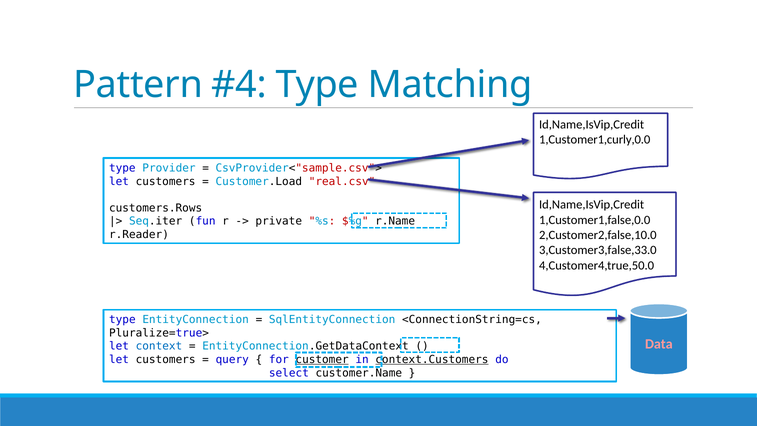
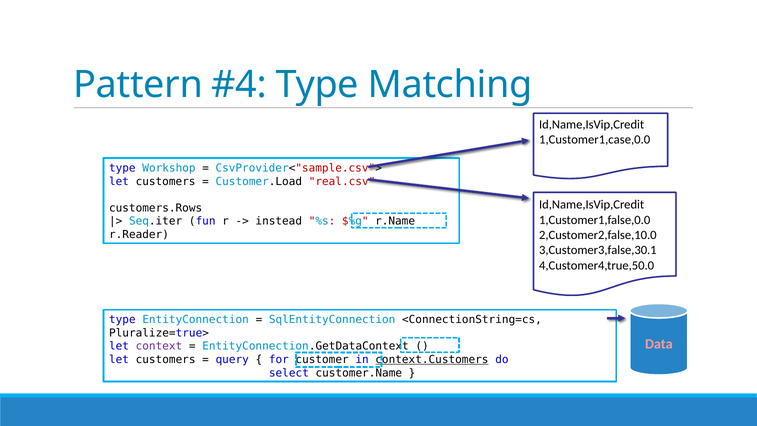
1,Customer1,curly,0.0: 1,Customer1,curly,0.0 -> 1,Customer1,case,0.0 (595, 140)
Provider: Provider -> Workshop (169, 168)
private: private -> instead (279, 221)
3,Customer3,false,33.0: 3,Customer3,false,33.0 -> 3,Customer3,false,30.1 (598, 250)
context colour: blue -> purple (159, 346)
customer underline: present -> none (322, 359)
